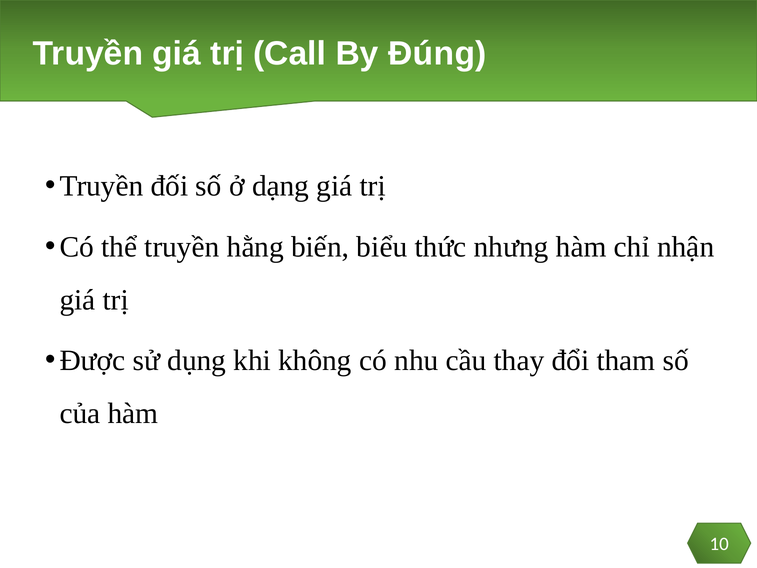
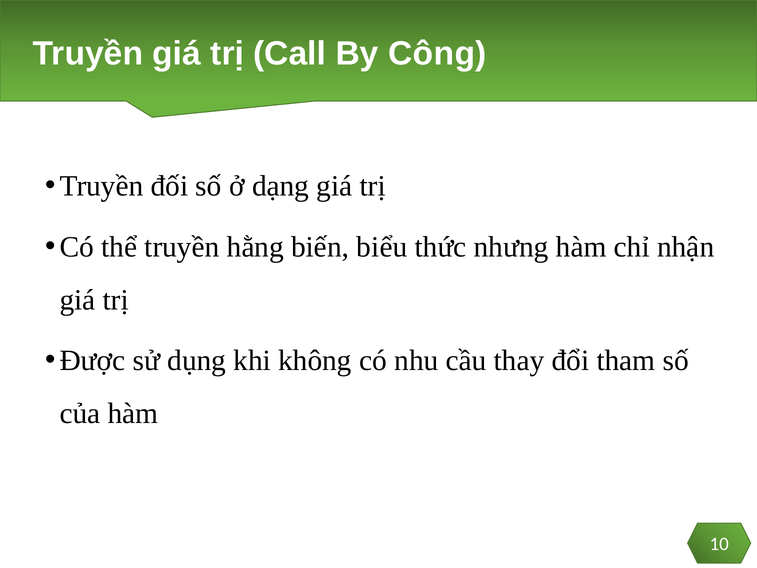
Đúng: Đúng -> Công (437, 53)
